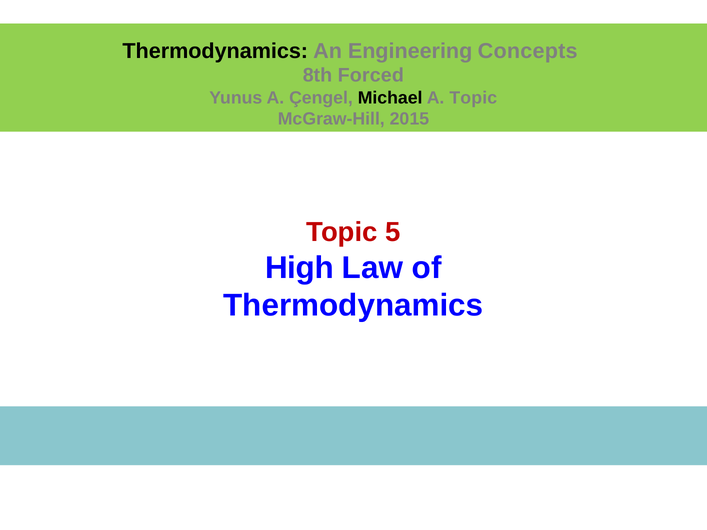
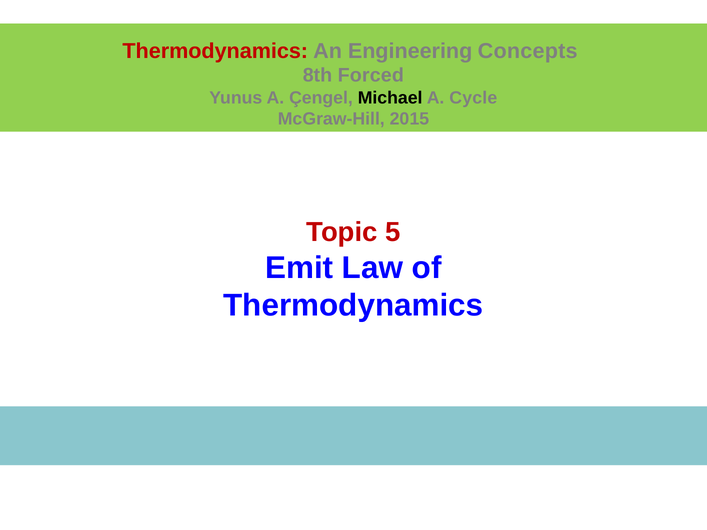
Thermodynamics colour: black -> red (215, 51)
A Topic: Topic -> Cycle (473, 98)
High: High -> Emit (299, 268)
